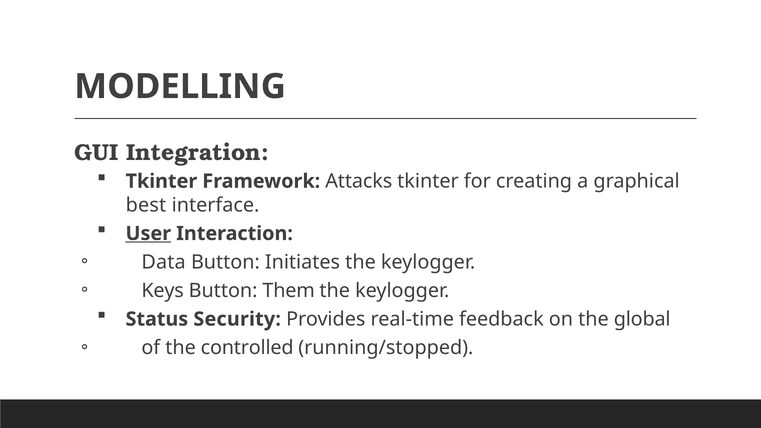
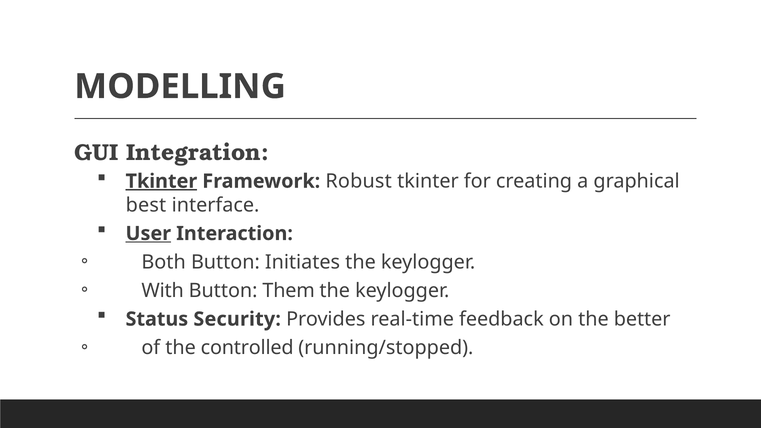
Tkinter underline: none -> present (161, 181)
Attacks: Attacks -> Robust (359, 181)
Data: Data -> Both (164, 262)
Keys: Keys -> With (163, 291)
global: global -> better (642, 319)
